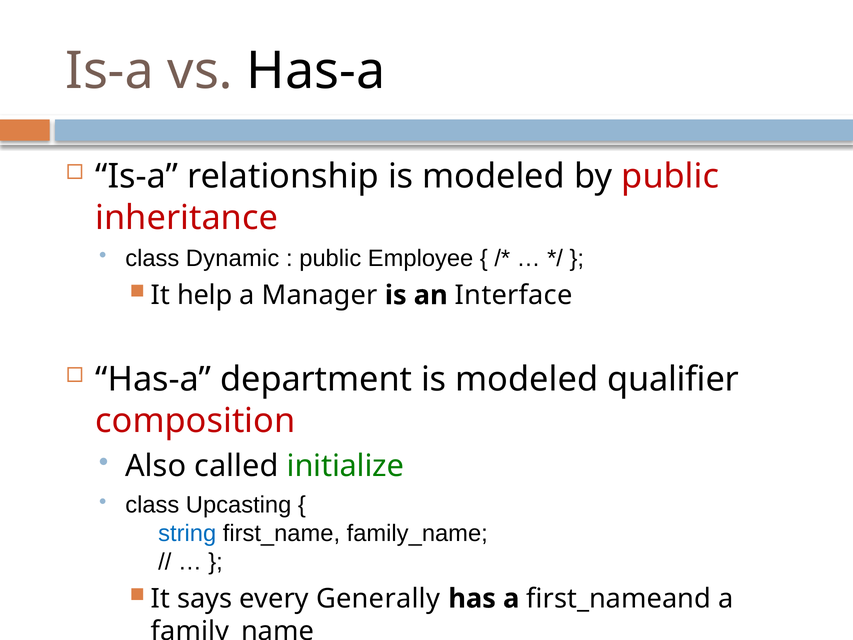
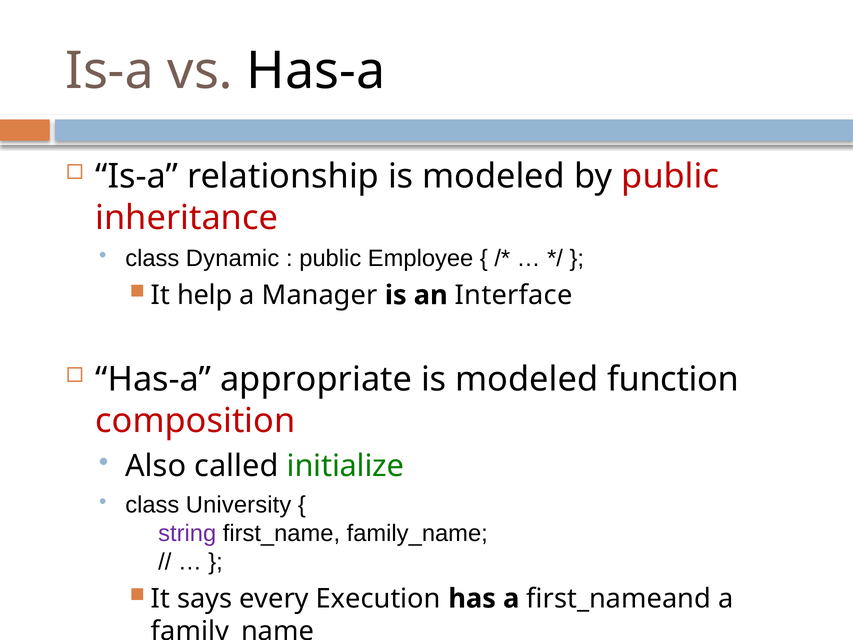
department: department -> appropriate (316, 379)
qualifier: qualifier -> function (673, 379)
Upcasting: Upcasting -> University (239, 505)
string colour: blue -> purple (187, 533)
Generally: Generally -> Execution (378, 598)
